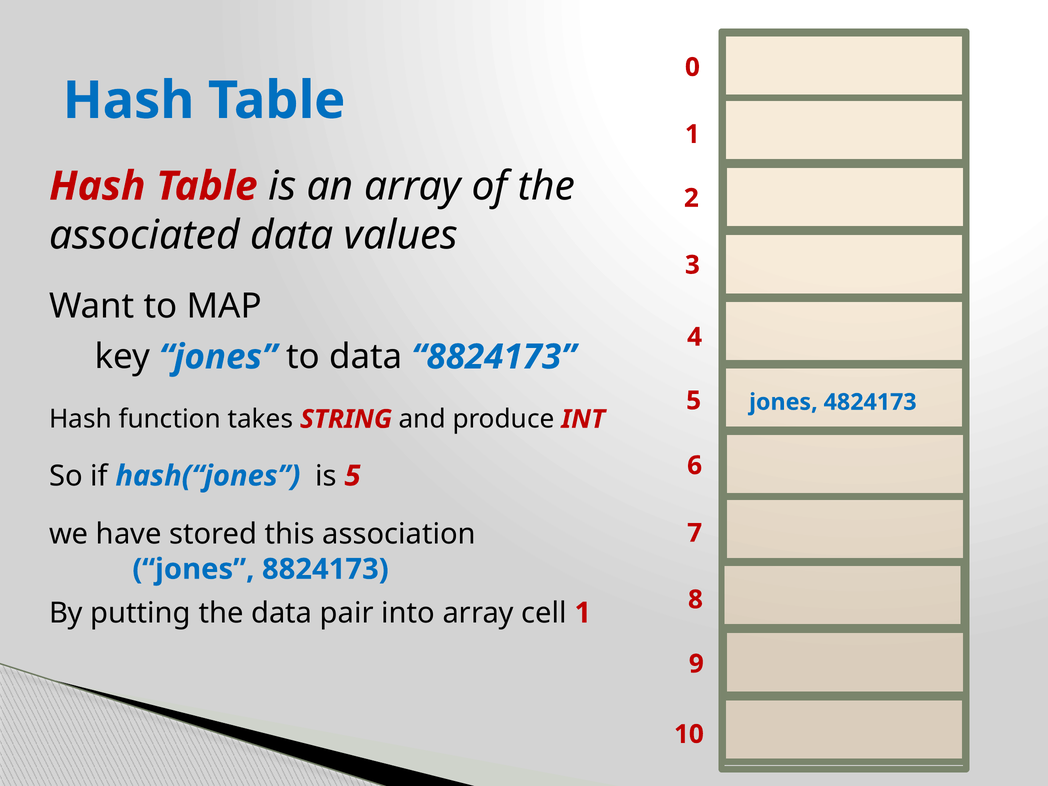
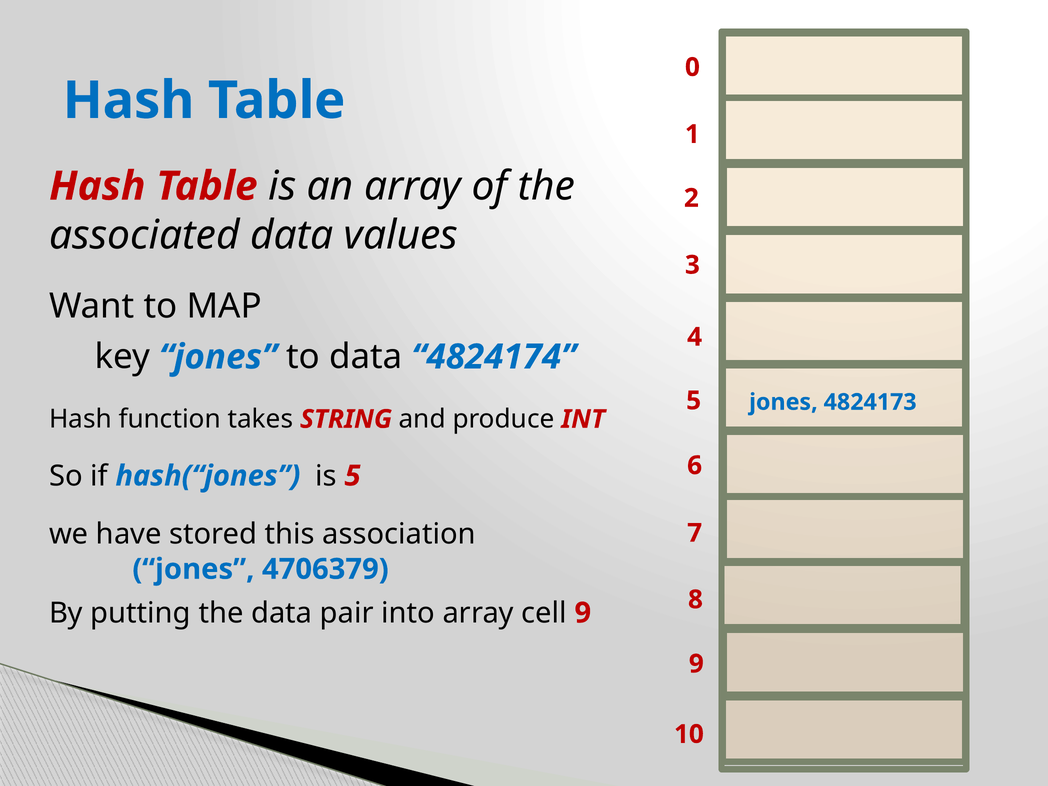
data 8824173: 8824173 -> 4824174 (494, 357)
jones 8824173: 8824173 -> 4706379 (325, 569)
cell 1: 1 -> 9 (583, 613)
